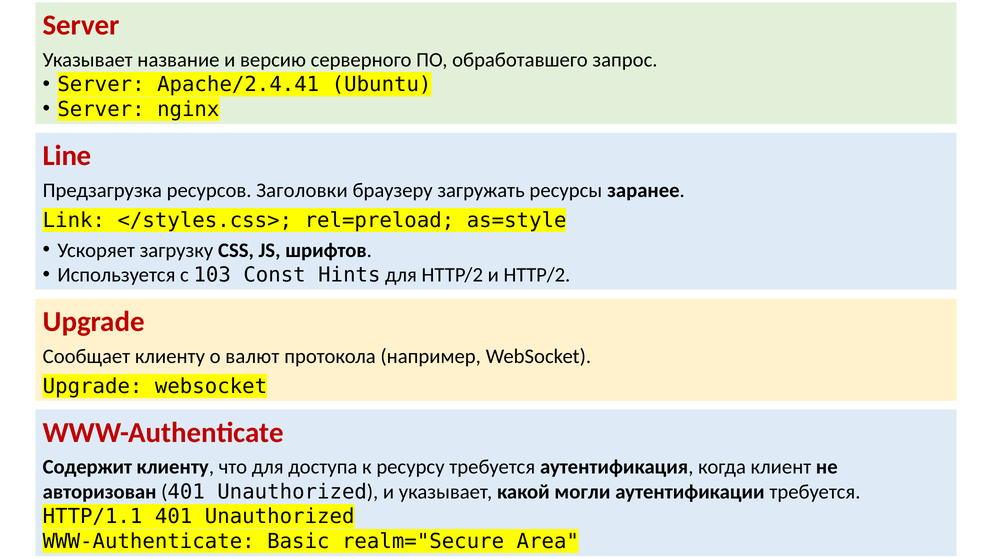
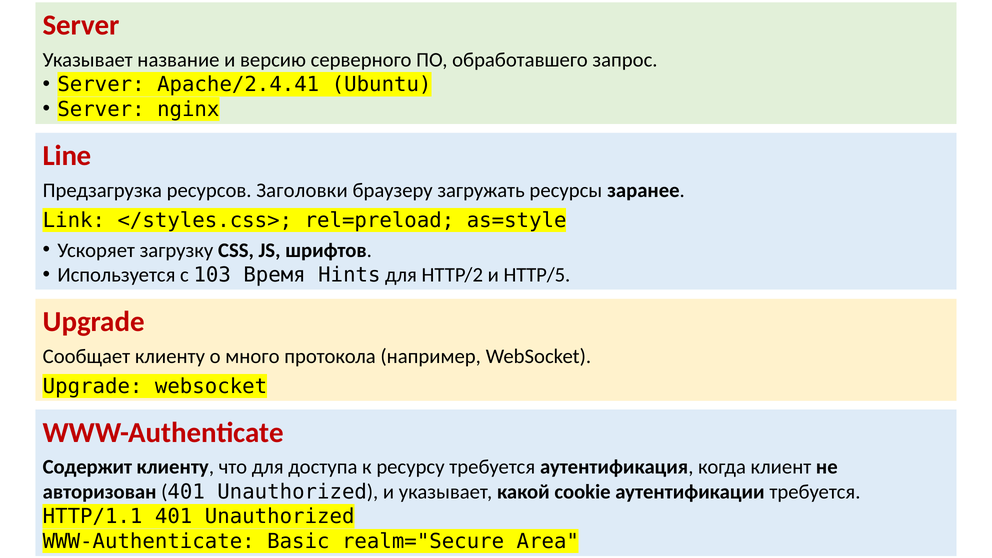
Const: Const -> Время (275, 275)
и HTTP/2: HTTP/2 -> HTTP/5 (537, 275)
валют: валют -> много (252, 356)
могли: могли -> cookie (583, 492)
